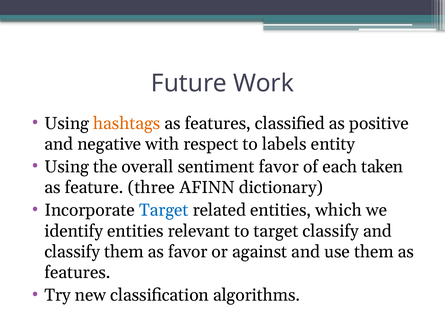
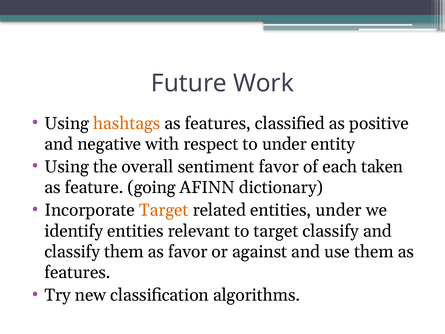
to labels: labels -> under (284, 144)
three: three -> going (152, 187)
Target colour: blue -> orange (164, 210)
entities which: which -> under (339, 210)
